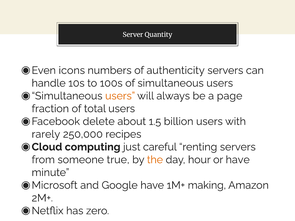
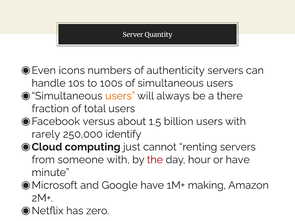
page: page -> there (230, 96)
delete: delete -> versus (99, 122)
recipes: recipes -> identify (123, 134)
careful: careful -> cannot (160, 147)
someone true: true -> with (118, 160)
the colour: orange -> red (155, 160)
